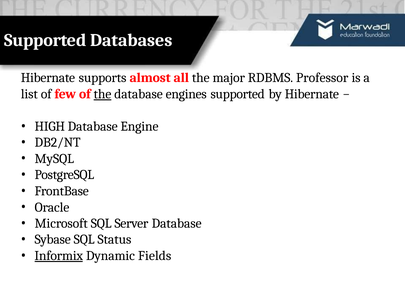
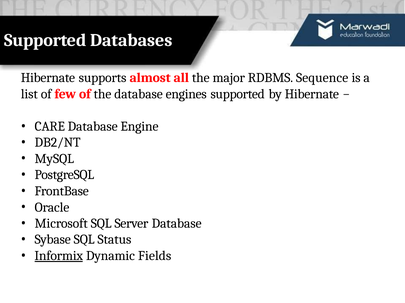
Professor: Professor -> Sequence (322, 78)
the underline: present -> none (102, 94)
HIGH: HIGH -> CARE (50, 127)
